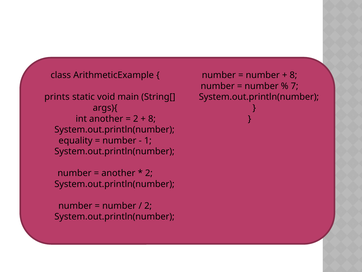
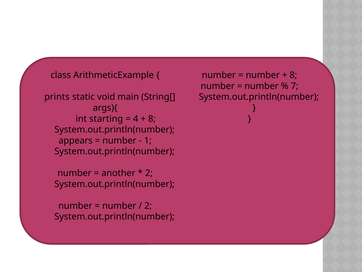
int another: another -> starting (106, 119)
2: 2 -> 4 (136, 119)
equality: equality -> appears (76, 140)
